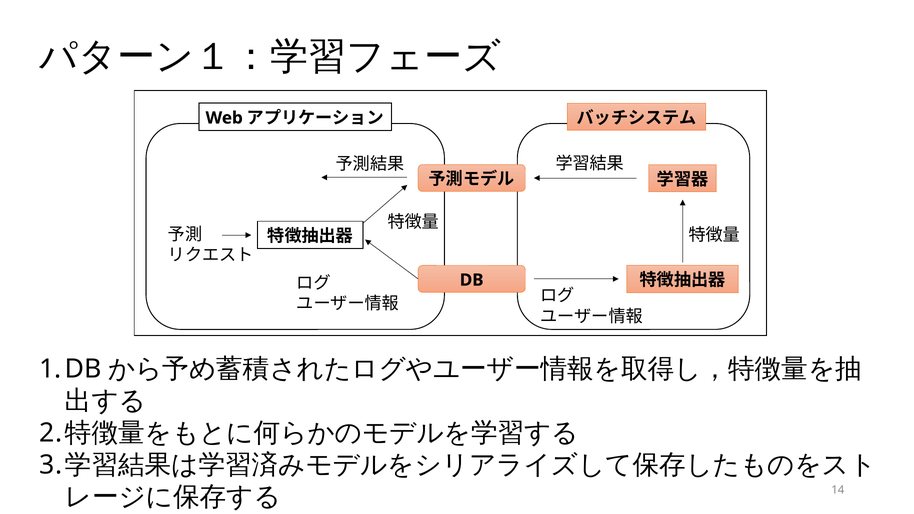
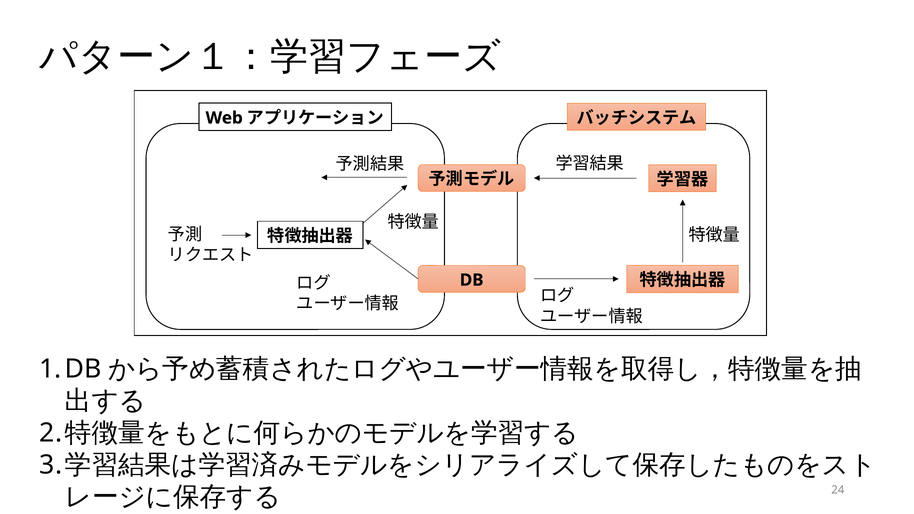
14: 14 -> 24 (838, 490)
